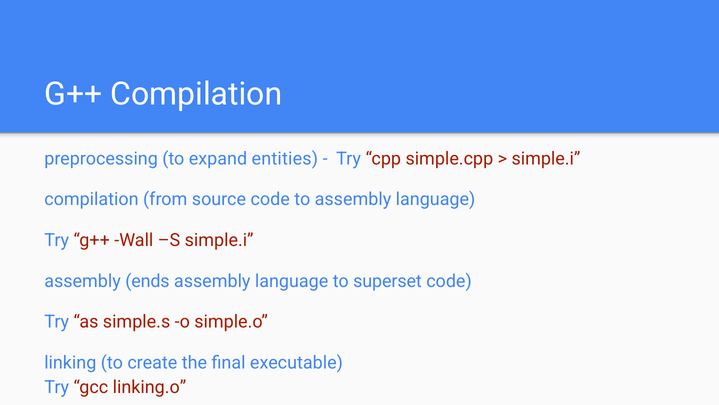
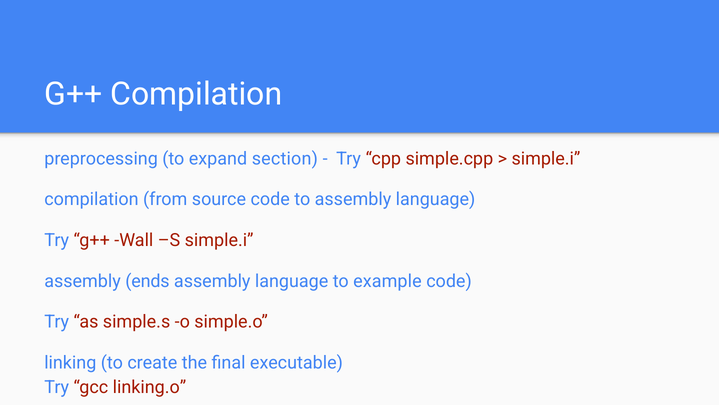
entities: entities -> section (285, 158)
superset: superset -> example (387, 281)
